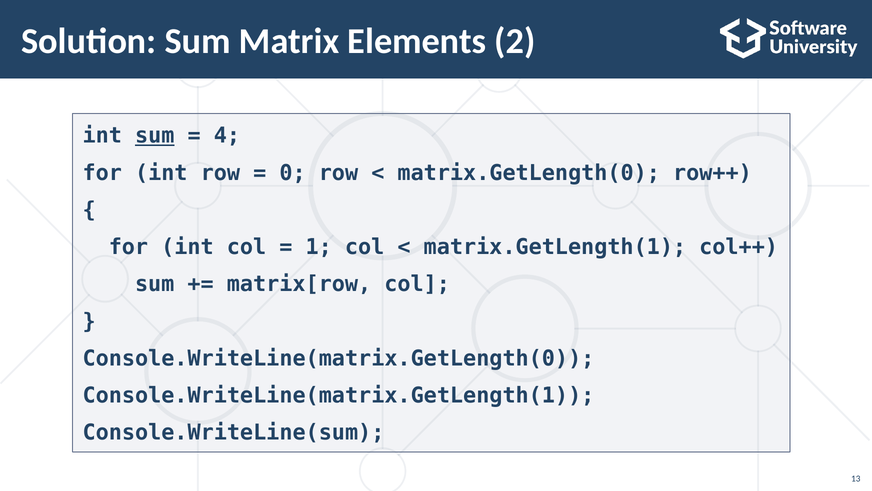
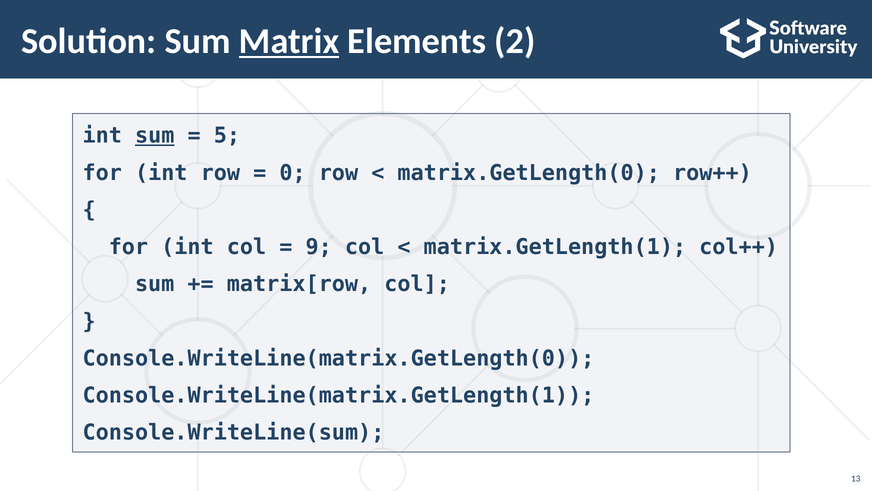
Matrix underline: none -> present (289, 41)
4: 4 -> 5 (227, 136)
1: 1 -> 9 (319, 247)
